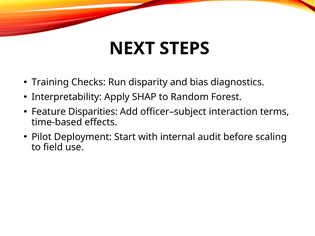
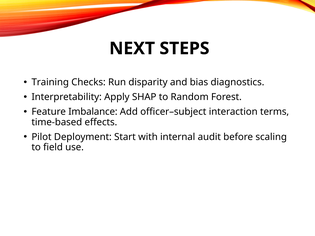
Disparities: Disparities -> Imbalance (93, 112)
